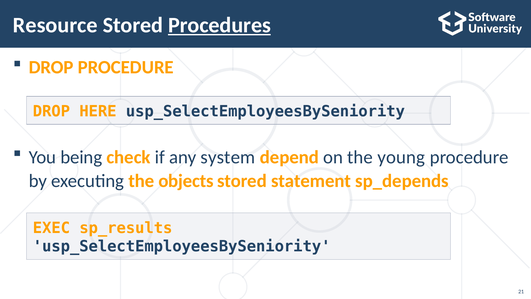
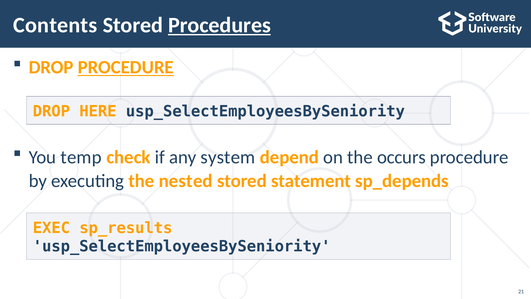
Resource: Resource -> Contents (55, 25)
PROCEDURE underline: none -> present (126, 67)
being: being -> temp (81, 157)
young: young -> occurs (401, 157)
objects: objects -> nested (186, 181)
